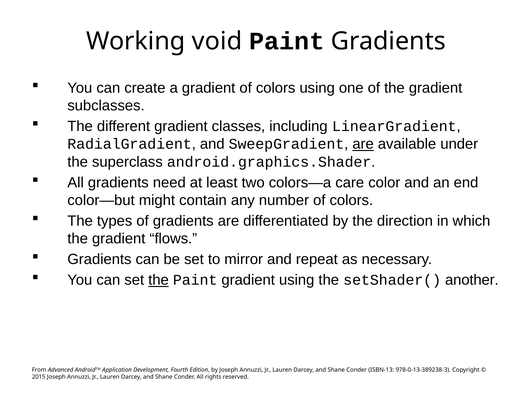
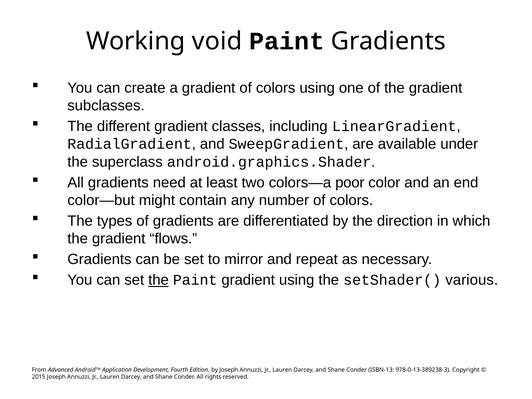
are underline: present -> none (363, 144)
care: care -> poor (350, 183)
another: another -> various (472, 280)
